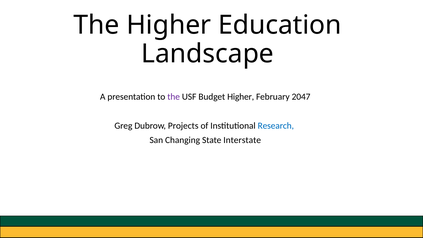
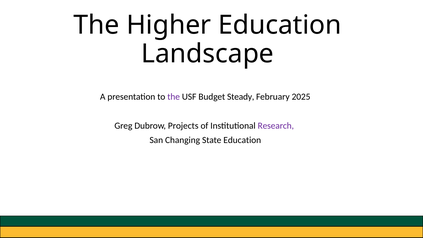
Budget Higher: Higher -> Steady (241, 97)
2047: 2047 -> 2025 (301, 97)
Research colour: blue -> purple (276, 126)
State Interstate: Interstate -> Education (242, 140)
